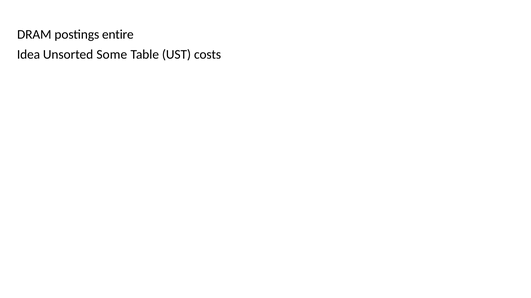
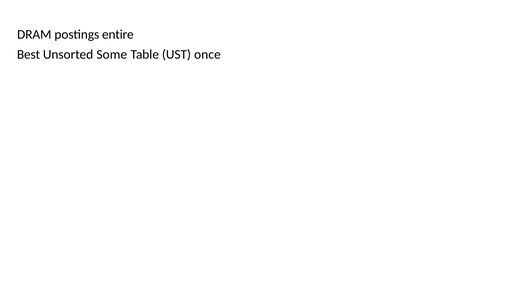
Idea: Idea -> Best (28, 55)
costs: costs -> once (207, 55)
